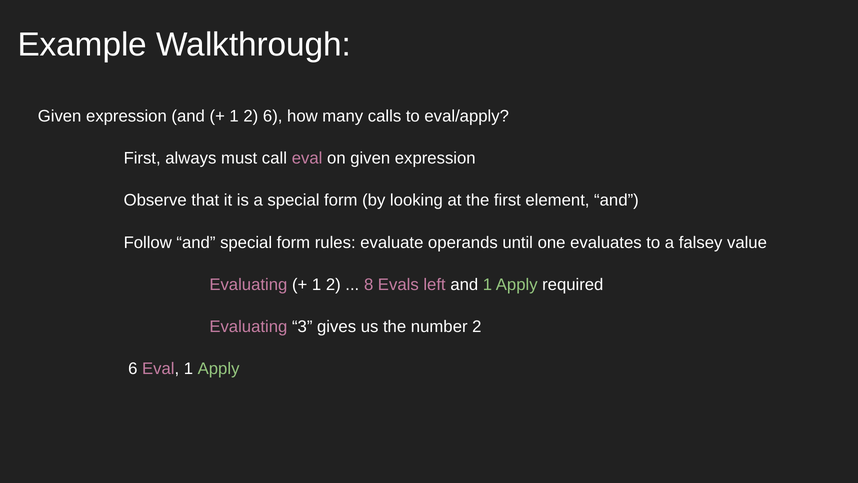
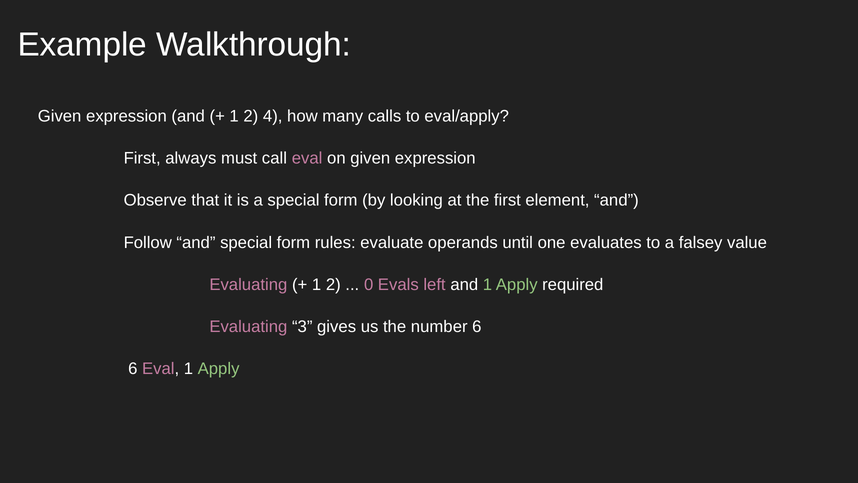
1 2 6: 6 -> 4 (273, 116)
8: 8 -> 0 (369, 284)
number 2: 2 -> 6 (477, 326)
